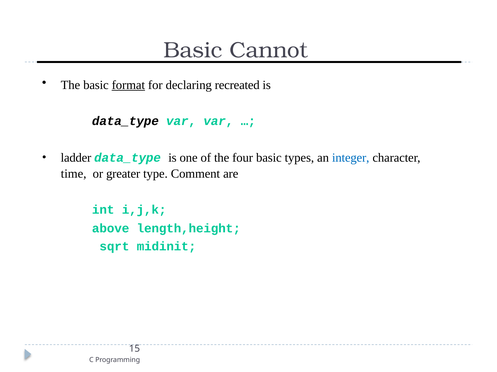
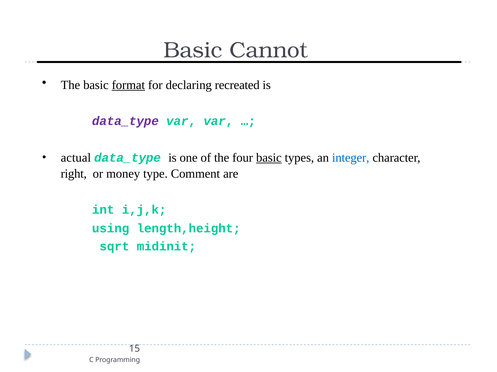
data_type colour: black -> purple (125, 121)
ladder: ladder -> actual (76, 158)
basic underline: none -> present (269, 158)
time: time -> right (74, 174)
greater: greater -> money (123, 174)
above: above -> using (111, 229)
